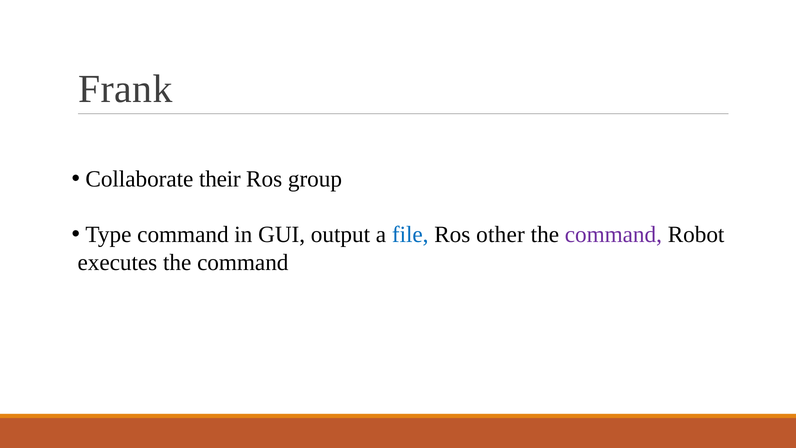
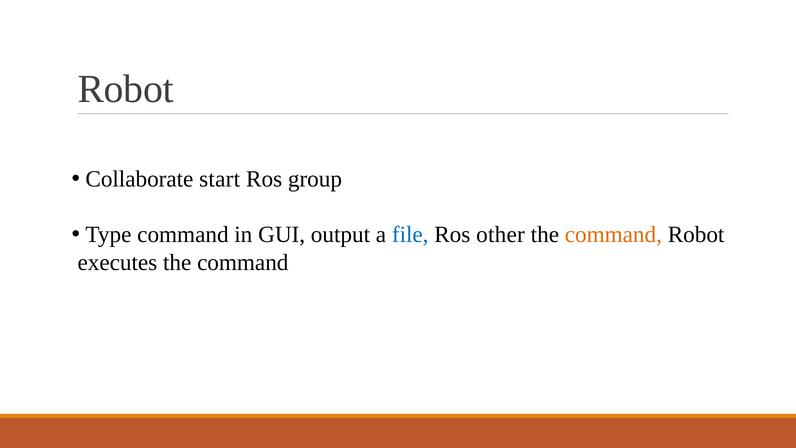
Frank: Frank -> Robot (126, 89)
their: their -> start (220, 179)
command colour: purple -> orange (613, 235)
